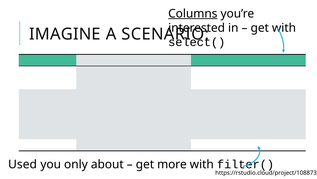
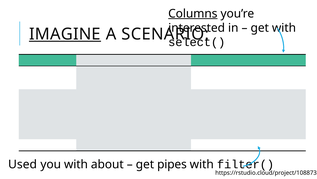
IMAGINE underline: none -> present (65, 34)
you only: only -> with (76, 164)
more: more -> pipes (172, 164)
